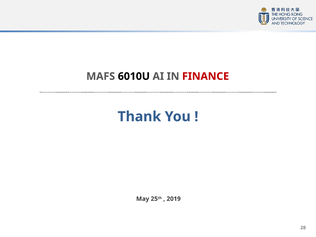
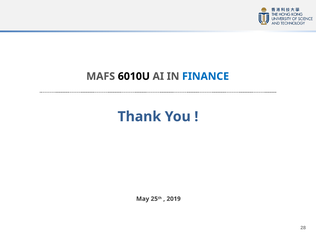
FINANCE colour: red -> blue (206, 76)
